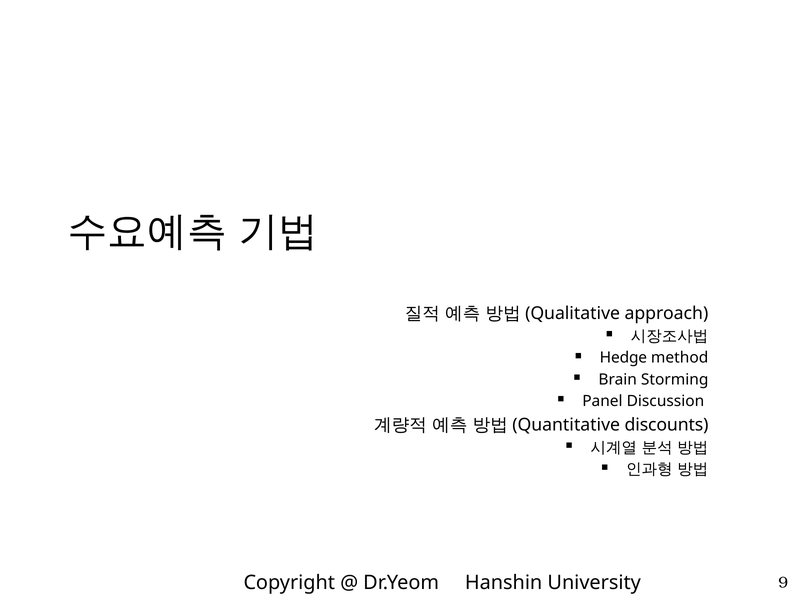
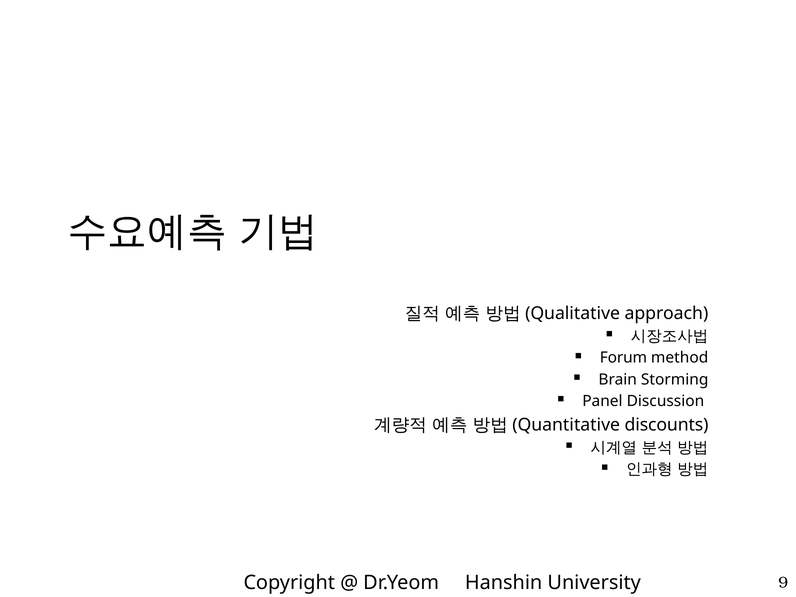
Hedge: Hedge -> Forum (623, 358)
